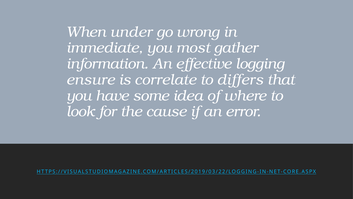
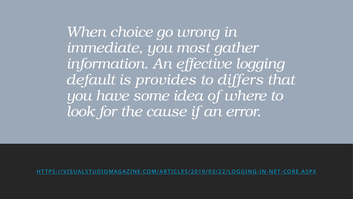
under: under -> choice (131, 32)
ensure: ensure -> default (91, 80)
correlate: correlate -> provides (165, 80)
